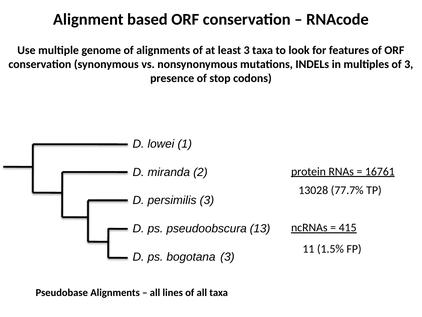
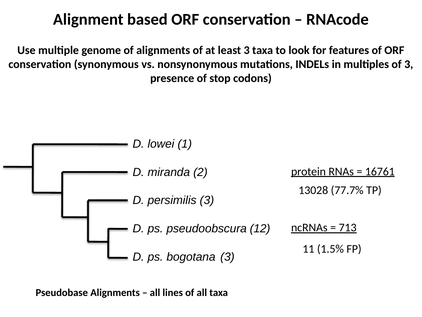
415: 415 -> 713 (348, 227)
13: 13 -> 12 (260, 228)
